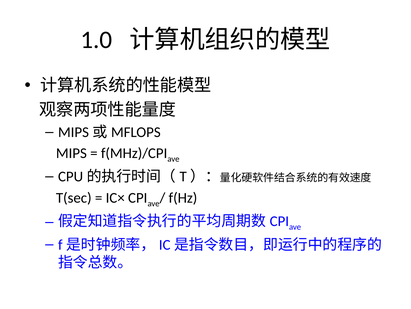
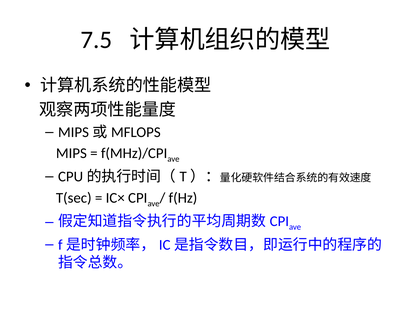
1.0: 1.0 -> 7.5 (96, 40)
